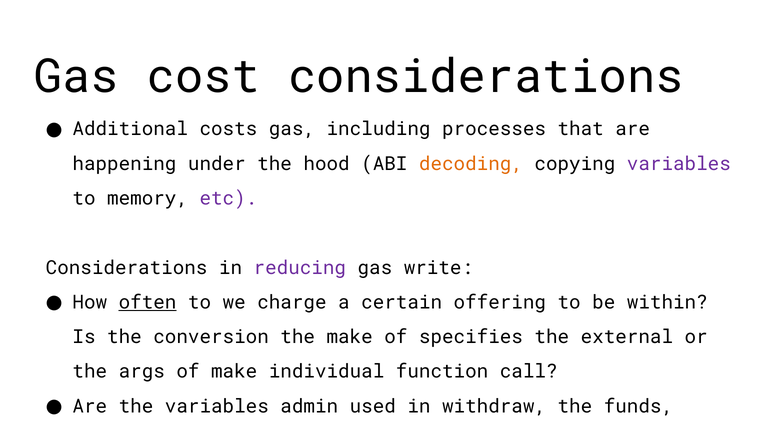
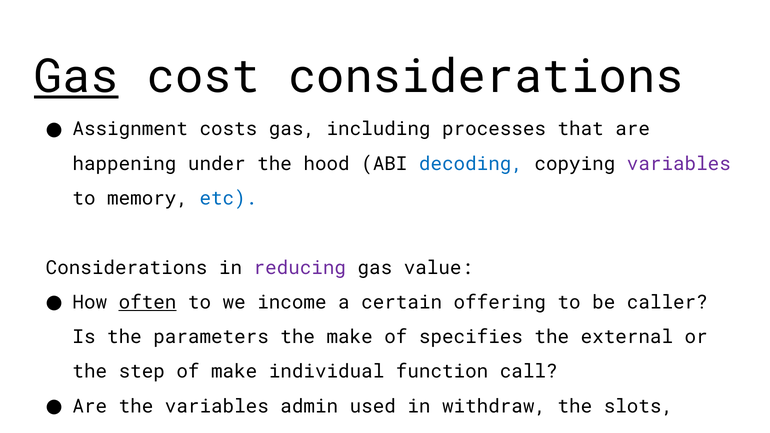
Gas underline: none -> present (76, 77)
Additional: Additional -> Assignment (130, 129)
decoding colour: orange -> blue (471, 164)
etc colour: purple -> blue (228, 198)
write: write -> value (438, 268)
charge: charge -> income (292, 302)
within: within -> caller (667, 302)
conversion: conversion -> parameters (211, 337)
args: args -> step (142, 372)
funds: funds -> slots (638, 406)
